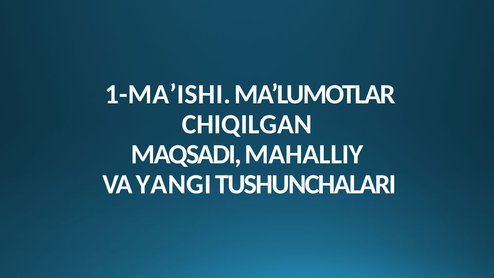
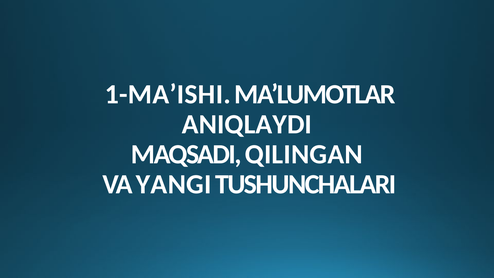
CHIQILGAN: CHIQILGAN -> ANIQLAYDI (247, 124)
MAHALLIY: MAHALLIY -> QILINGAN (304, 154)
